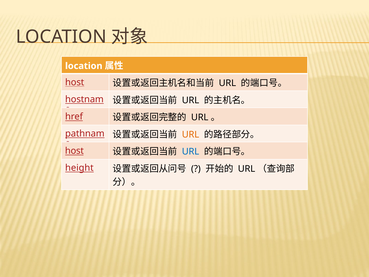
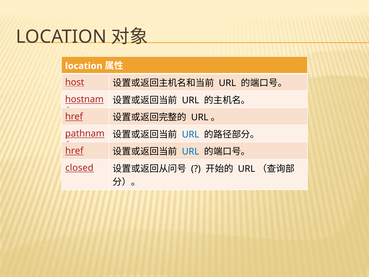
URL colour: orange -> blue (191, 134)
host: host -> href (74, 151)
height: height -> closed (79, 168)
